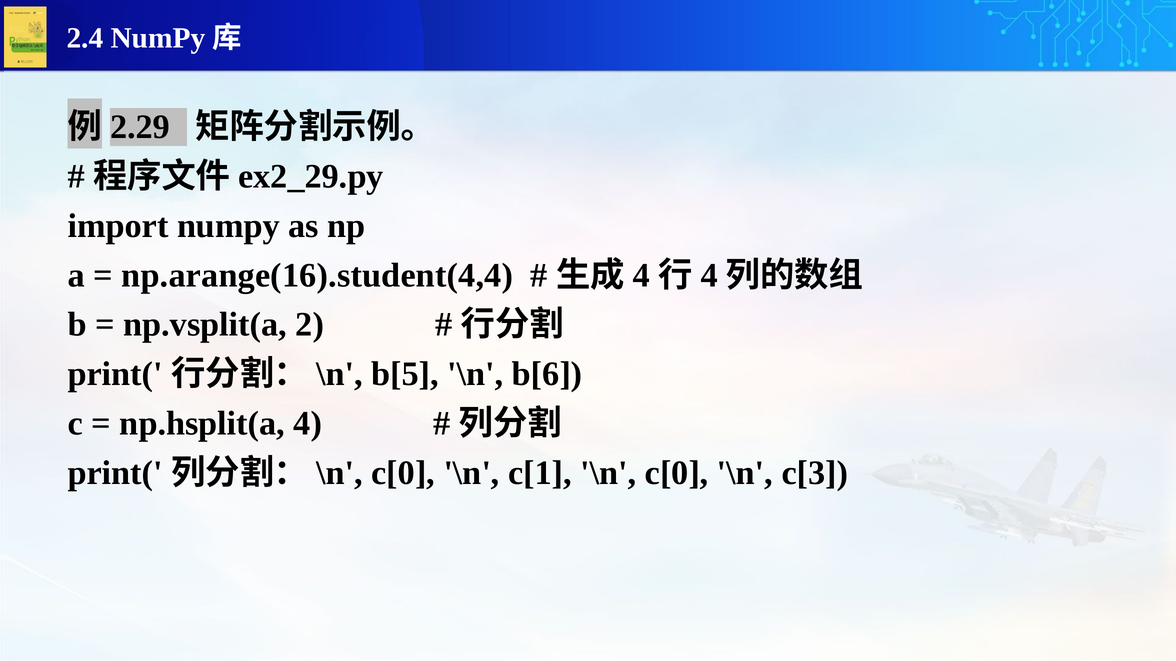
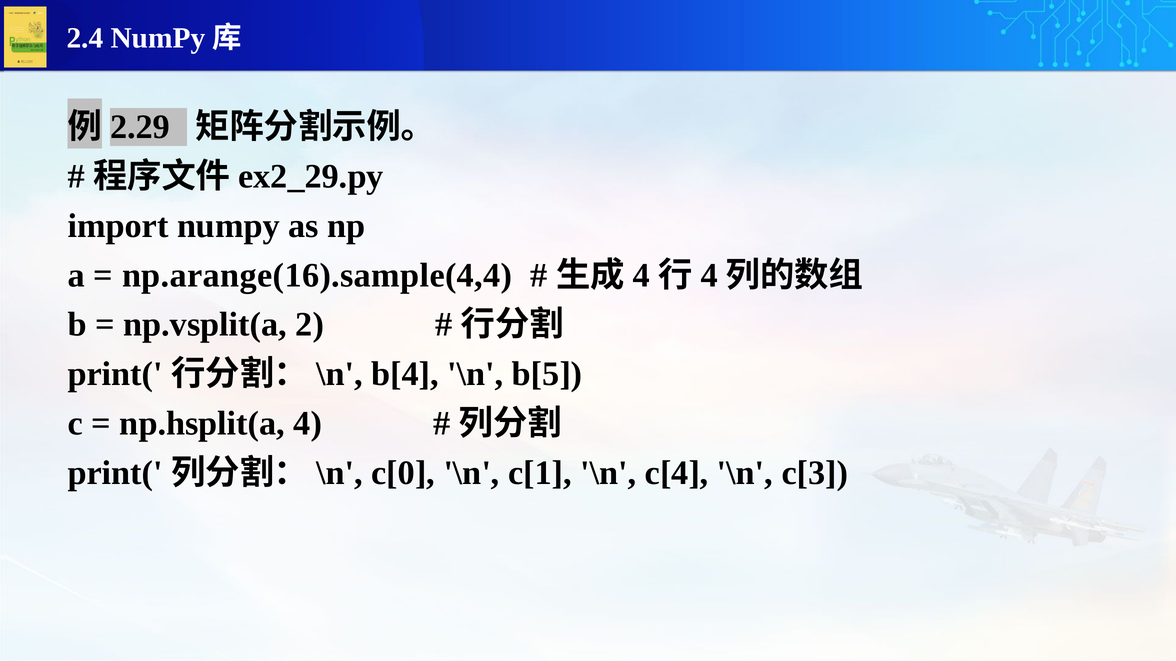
np.arange(16).student(4,4: np.arange(16).student(4,4 -> np.arange(16).sample(4,4 (317, 275)
b[5: b[5 -> b[4 (405, 374)
b[6: b[6 -> b[5 (547, 374)
c[1 \n c[0: c[0 -> c[4 (677, 473)
